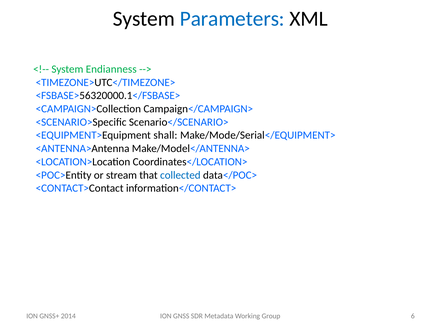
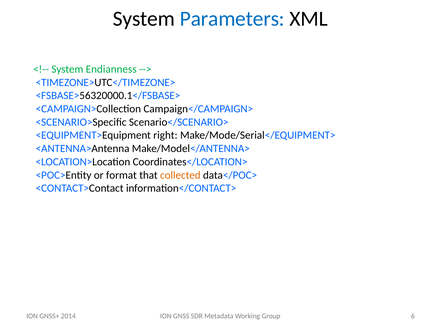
shall: shall -> right (165, 135)
stream: stream -> format (121, 175)
collected colour: blue -> orange (180, 175)
